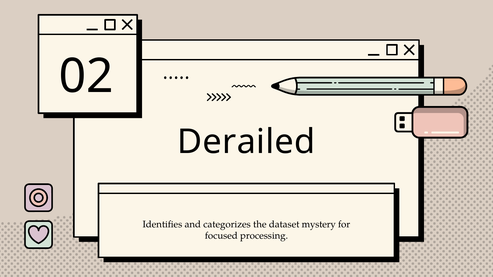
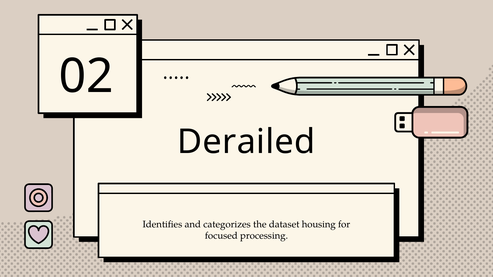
mystery: mystery -> housing (319, 224)
